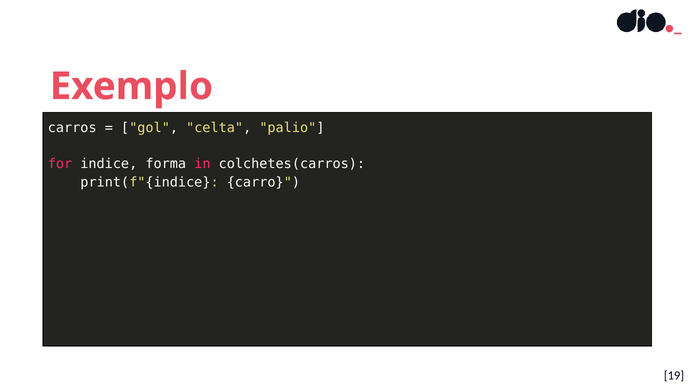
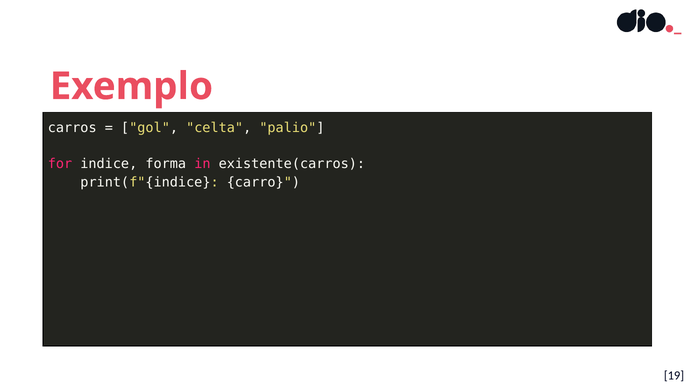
colchetes(carros: colchetes(carros -> existente(carros (292, 164)
